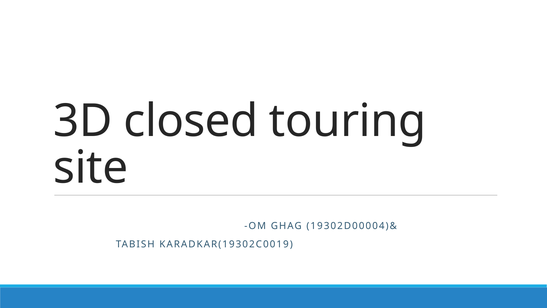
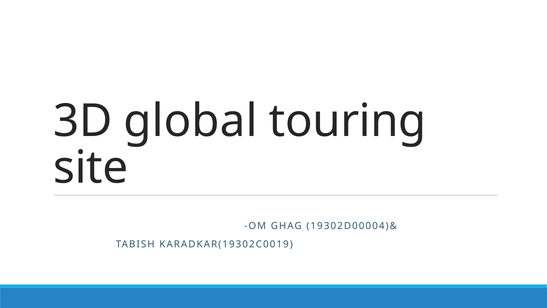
closed: closed -> global (191, 121)
